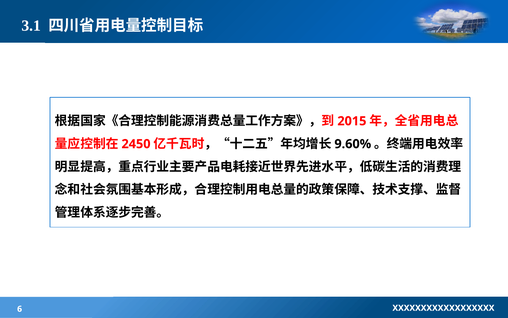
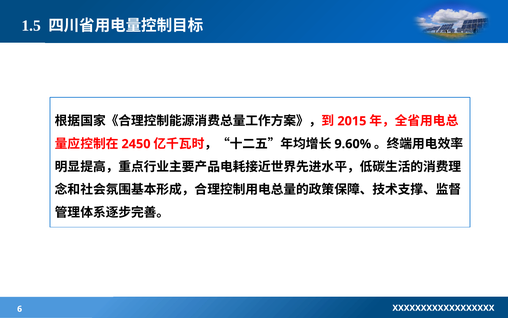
3.1: 3.1 -> 1.5 (31, 26)
